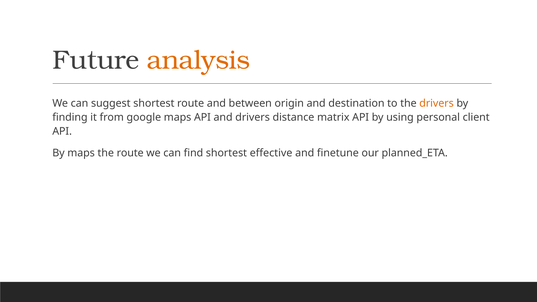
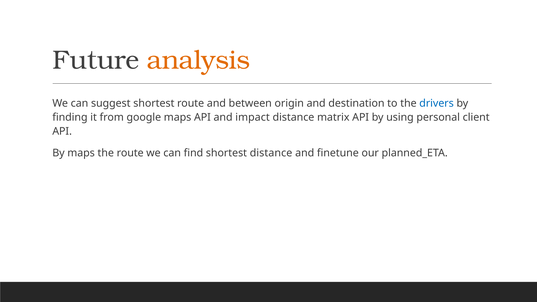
drivers colour: orange -> blue (437, 103)
and drivers: drivers -> impact (253, 117)
shortest effective: effective -> distance (271, 153)
